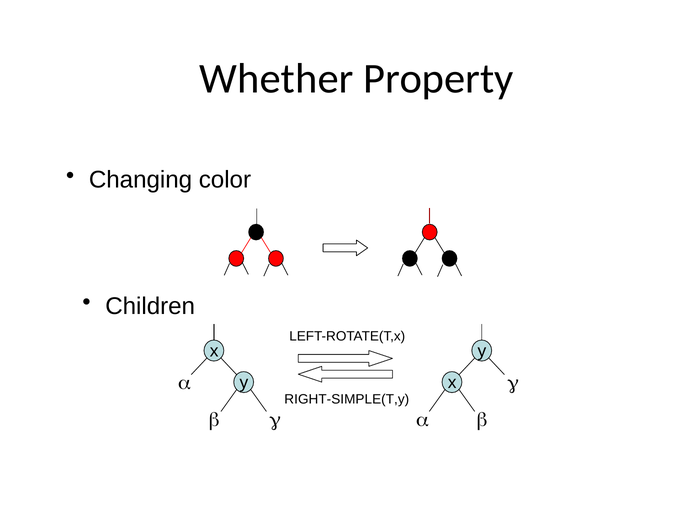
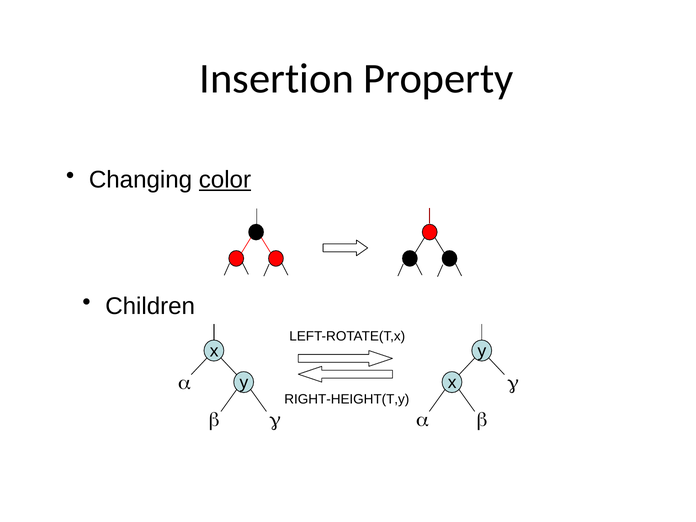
Whether: Whether -> Insertion (277, 79)
color underline: none -> present (225, 180)
RIGHT-SIMPLE(T,y: RIGHT-SIMPLE(T,y -> RIGHT-HEIGHT(T,y (347, 399)
